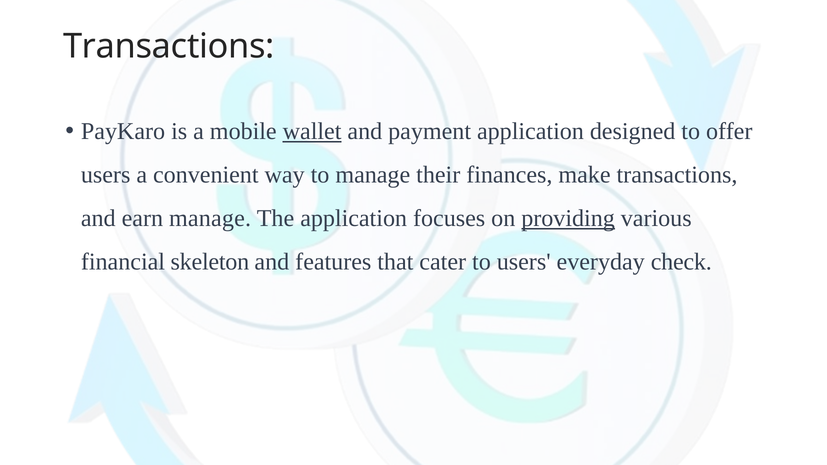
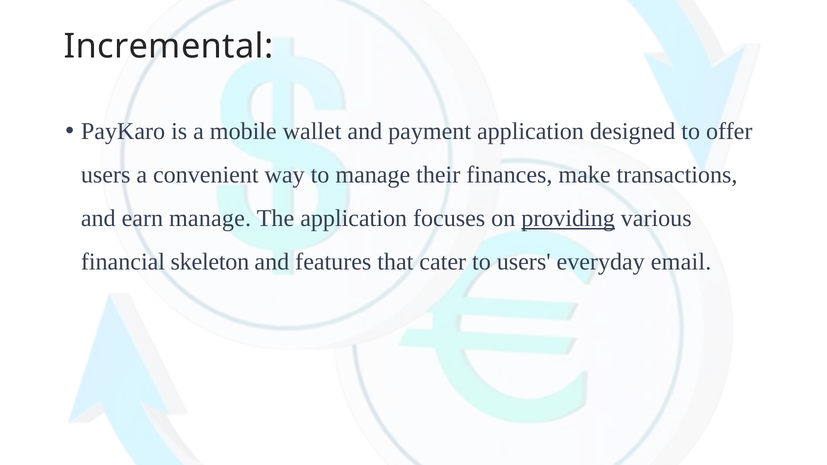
Transactions: Transactions -> Incremental (169, 46)
wallet underline: present -> none (312, 131)
check: check -> email (681, 262)
